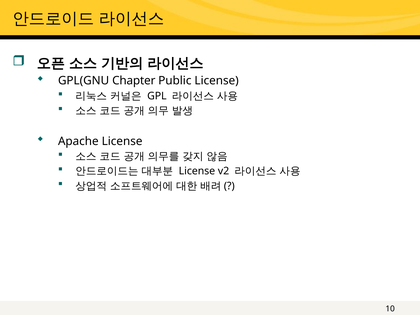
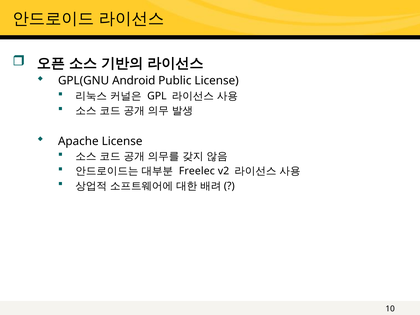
Chapter: Chapter -> Android (134, 81)
License: License -> Freelec (197, 171)
